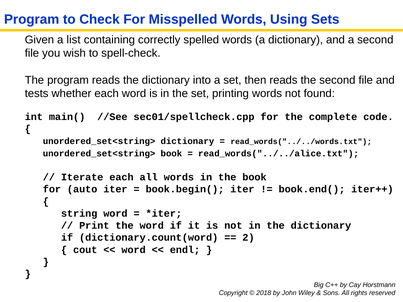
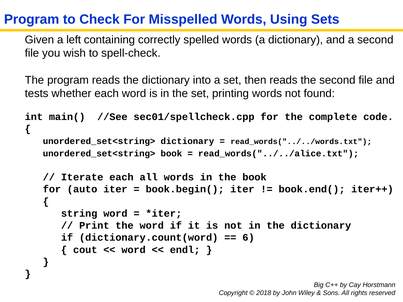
list: list -> left (74, 40)
2: 2 -> 6 (248, 238)
